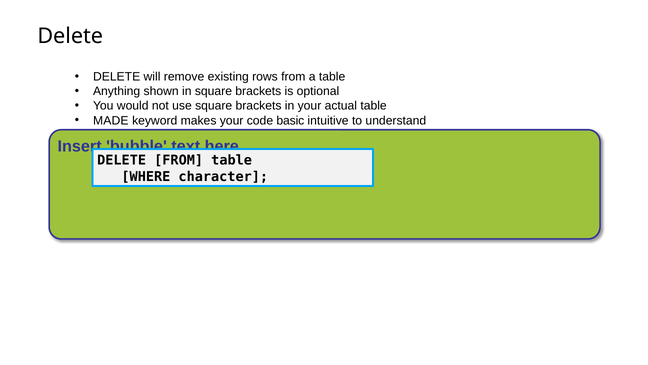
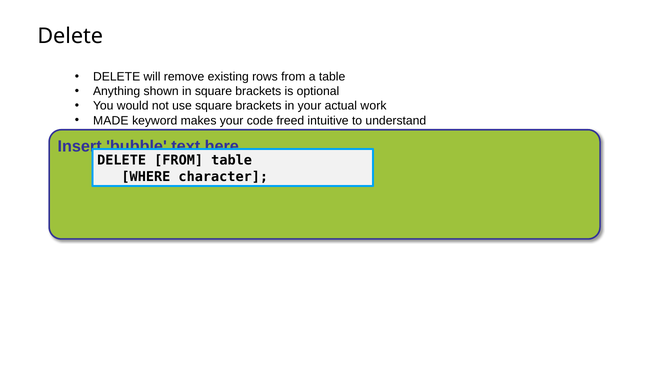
actual table: table -> work (373, 106)
basic: basic -> freed (290, 120)
